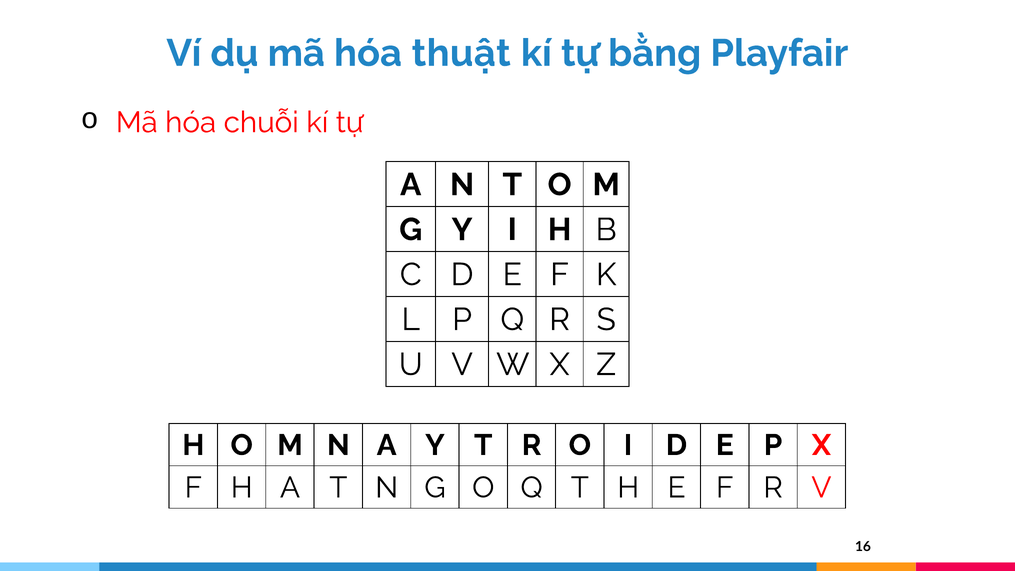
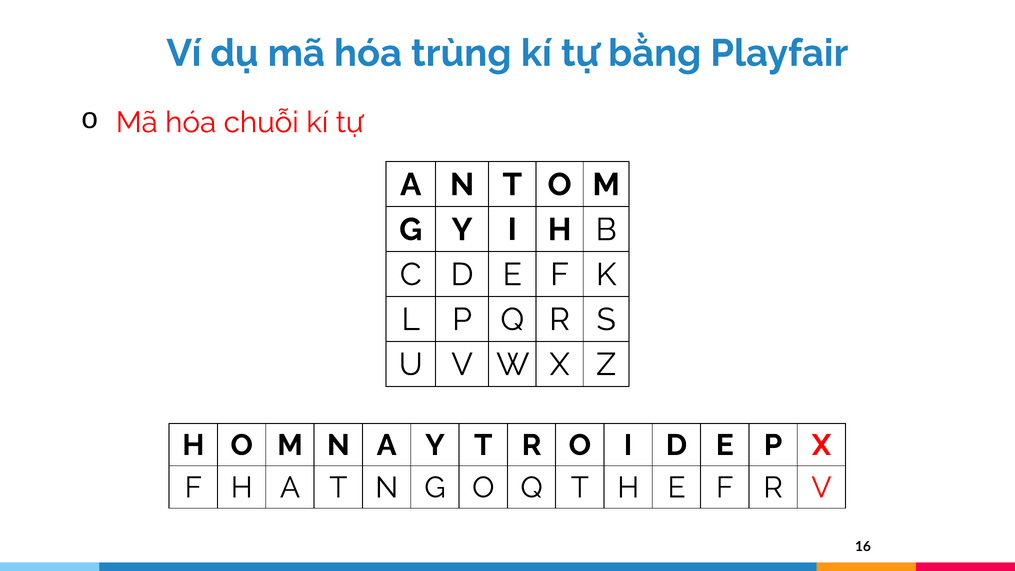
thuật: thuật -> trùng (461, 53)
